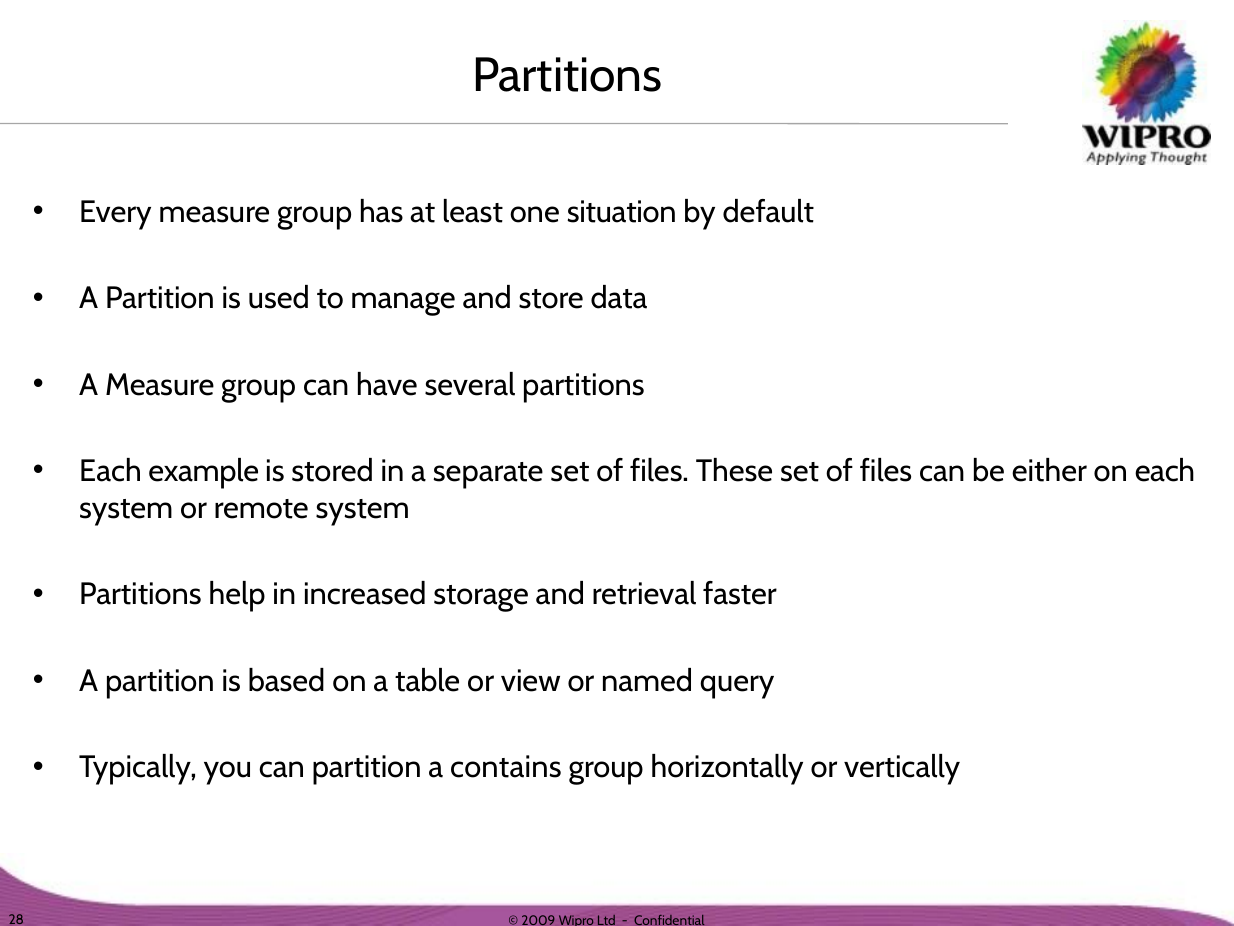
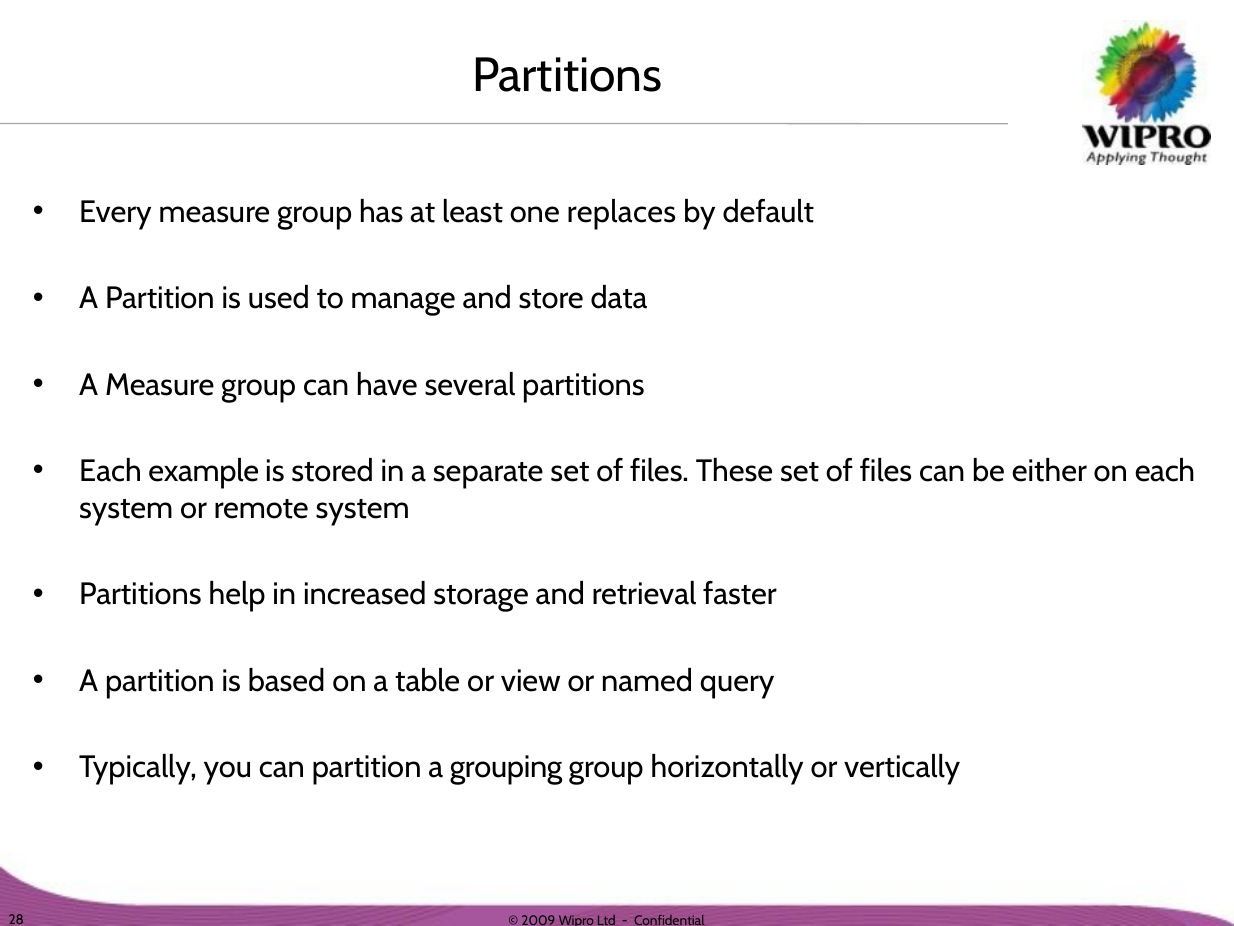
situation: situation -> replaces (621, 212)
contains: contains -> grouping (506, 767)
